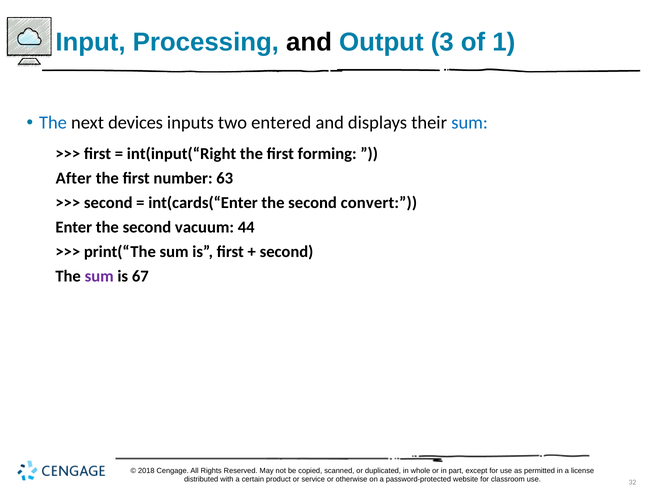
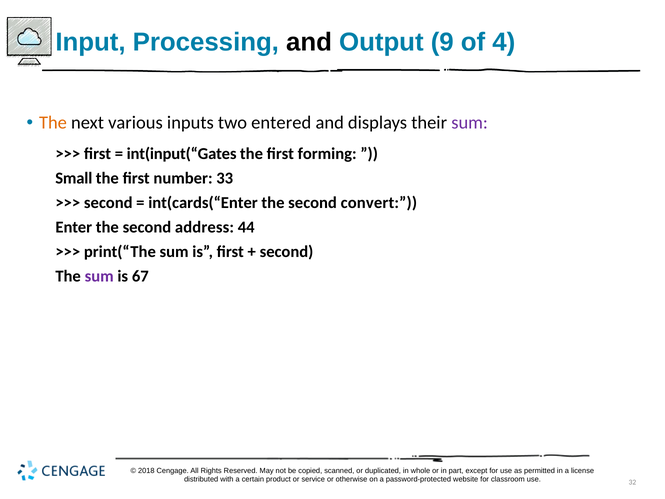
3: 3 -> 9 (442, 42)
1: 1 -> 4 (504, 42)
The colour: blue -> orange (53, 123)
devices: devices -> various (135, 123)
sum colour: blue -> purple (470, 123)
int(input(“Right: int(input(“Right -> int(input(“Gates (182, 154)
After: After -> Small (74, 178)
63: 63 -> 33 (225, 178)
vacuum: vacuum -> address (204, 227)
